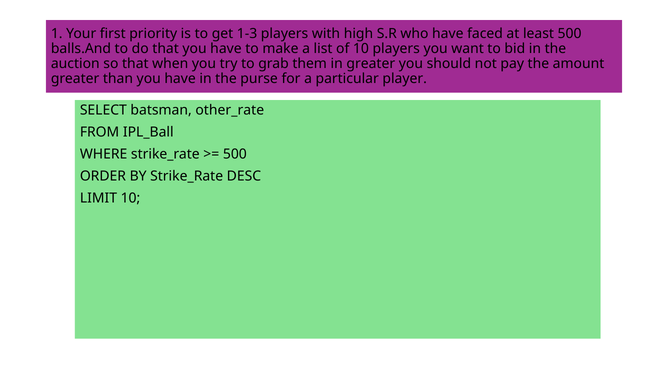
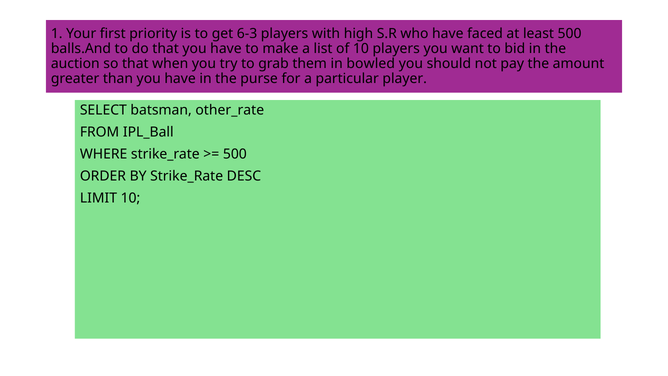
1-3: 1-3 -> 6-3 (247, 34)
in greater: greater -> bowled (371, 64)
